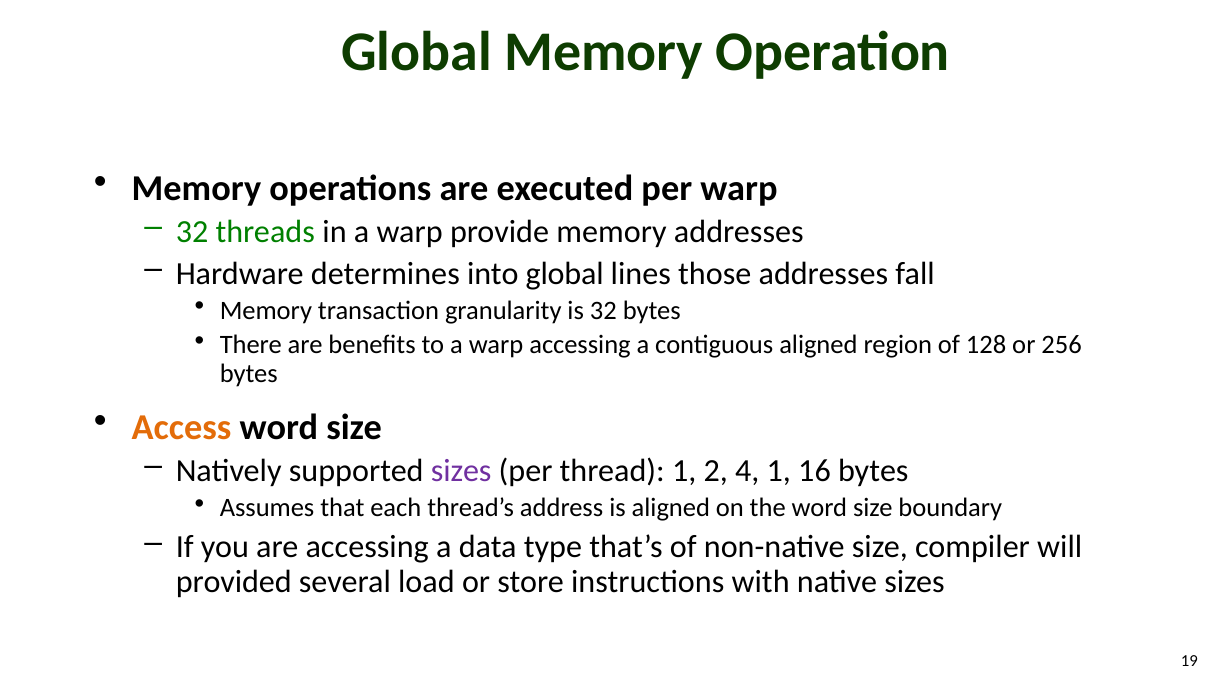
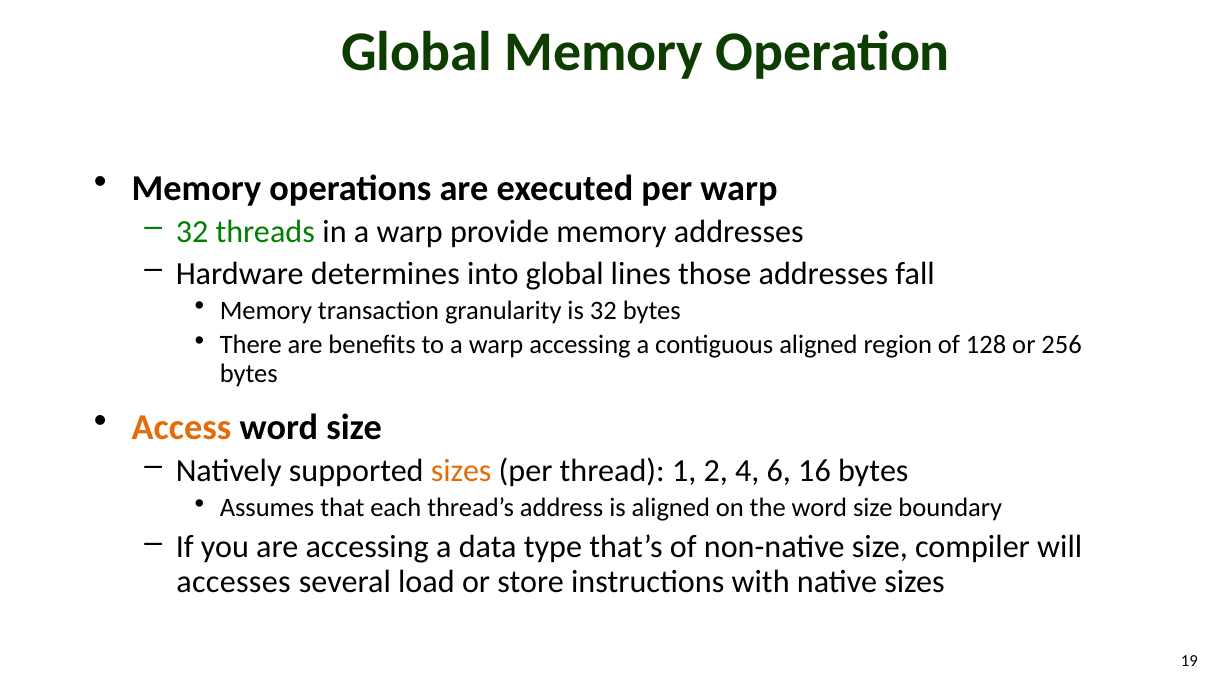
sizes colour: purple -> orange (461, 470)
4 1: 1 -> 6 (779, 470)
provided: provided -> accesses (234, 581)
